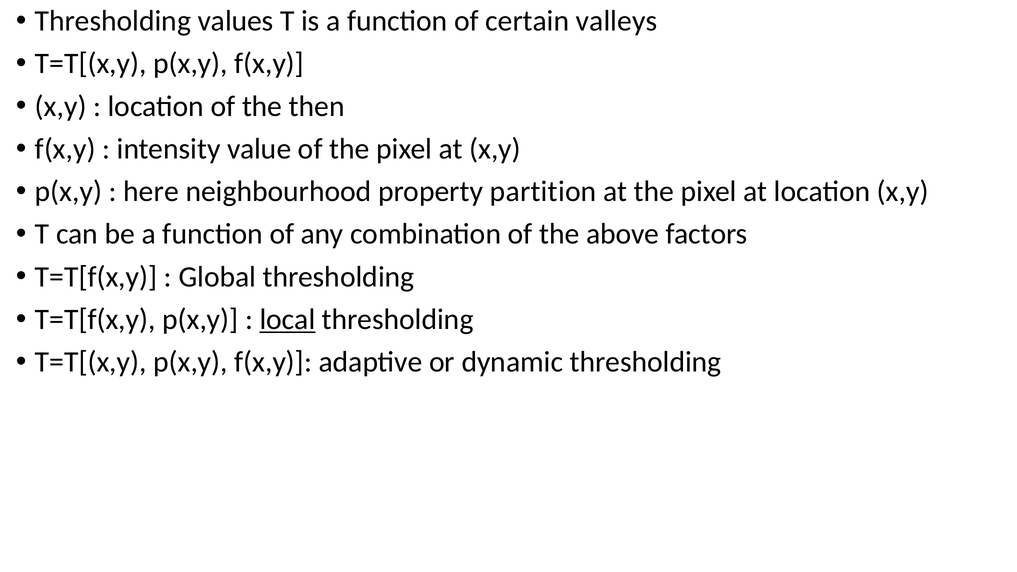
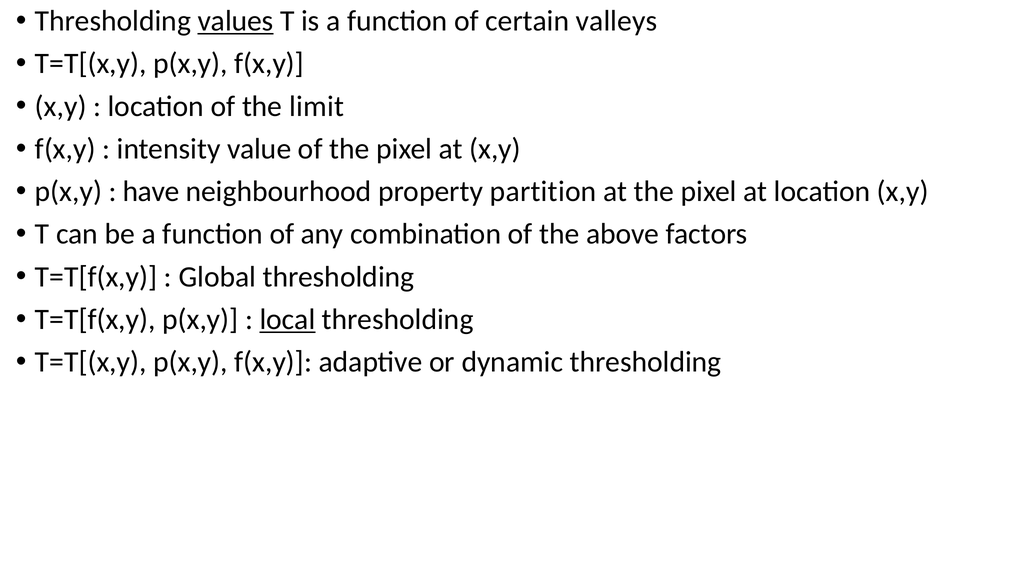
values underline: none -> present (236, 21)
then: then -> limit (317, 106)
here: here -> have (151, 192)
